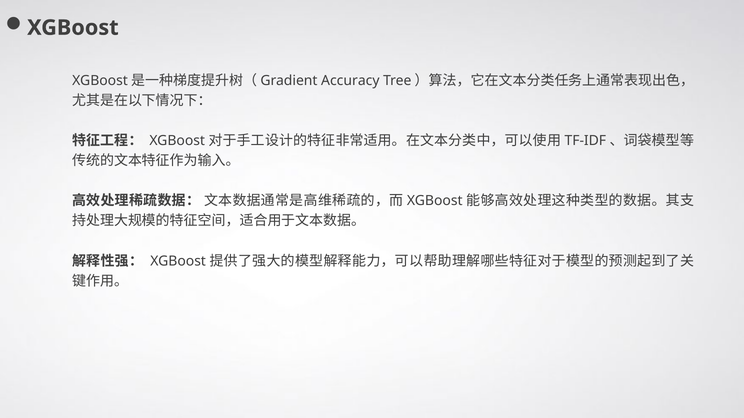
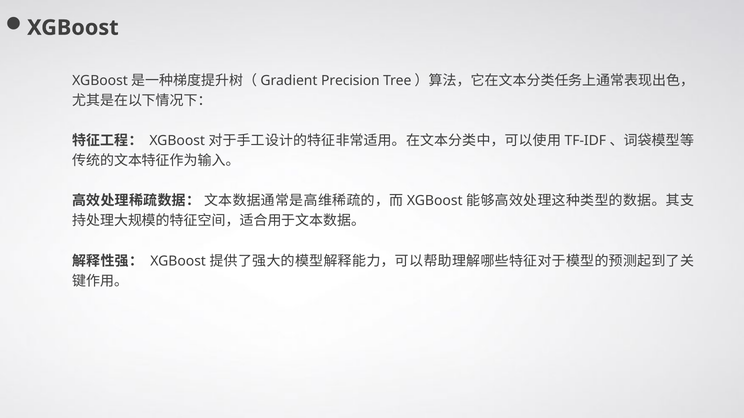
Accuracy: Accuracy -> Precision (350, 81)
